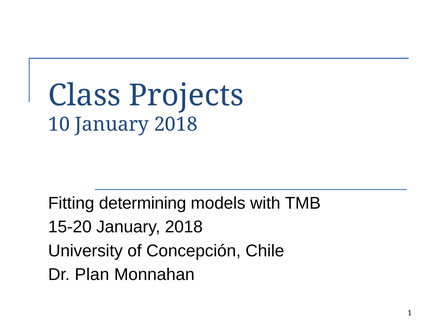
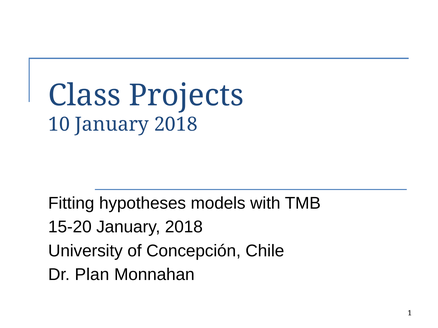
determining: determining -> hypotheses (143, 203)
